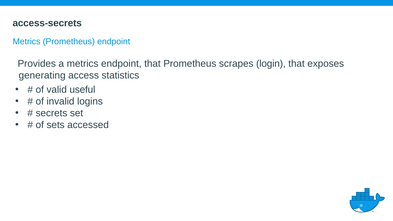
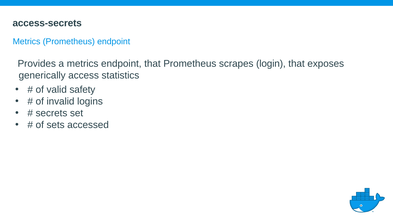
generating: generating -> generically (42, 75)
useful: useful -> safety (82, 90)
